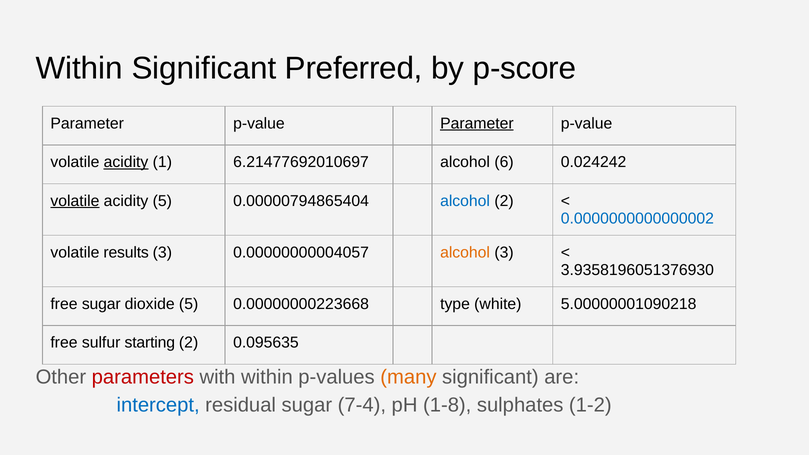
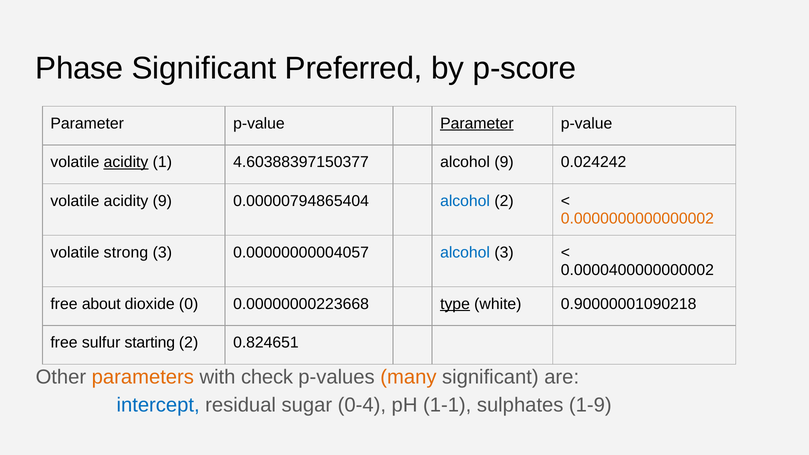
Within: Within -> Phase (79, 69)
6.21477692010697: 6.21477692010697 -> 4.60388397150377 (301, 162)
alcohol 6: 6 -> 9 (504, 162)
volatile underline: present -> none (75, 201)
acidity 5: 5 -> 9 (162, 201)
0.0000000000000002 colour: blue -> orange (637, 219)
results: results -> strong (126, 252)
alcohol colour: orange -> blue (465, 252)
3.9358196051376930: 3.9358196051376930 -> 0.0000400000000002 (637, 270)
free sugar: sugar -> about (101, 304)
dioxide 5: 5 -> 0 (189, 304)
type underline: none -> present (455, 304)
5.00000001090218: 5.00000001090218 -> 0.90000001090218 (629, 304)
0.095635: 0.095635 -> 0.824651 (266, 343)
parameters colour: red -> orange (143, 377)
with within: within -> check (267, 377)
7-4: 7-4 -> 0-4 (362, 405)
1-8: 1-8 -> 1-1 (447, 405)
1-2: 1-2 -> 1-9 (590, 405)
